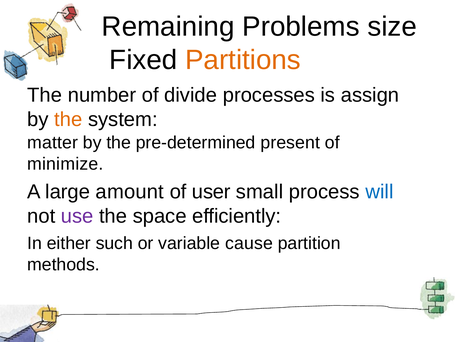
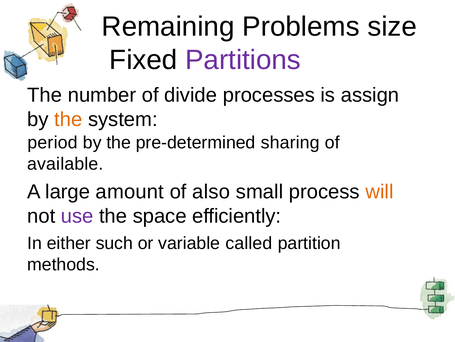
Partitions colour: orange -> purple (243, 60)
matter: matter -> period (53, 142)
present: present -> sharing (290, 142)
minimize: minimize -> available (65, 164)
user: user -> also (211, 191)
will colour: blue -> orange (379, 191)
cause: cause -> called (249, 243)
